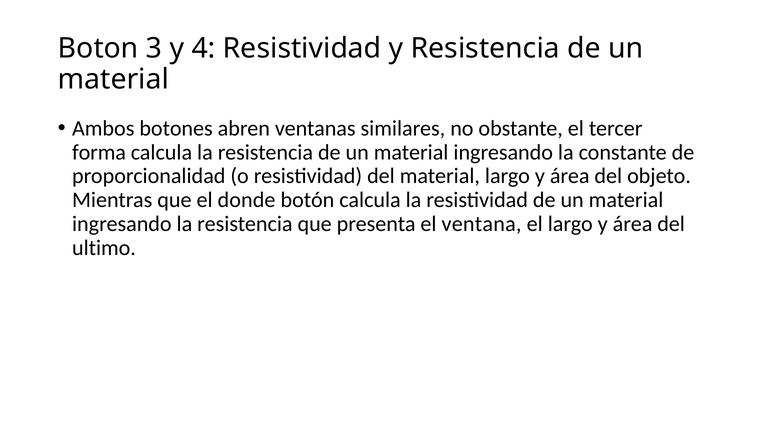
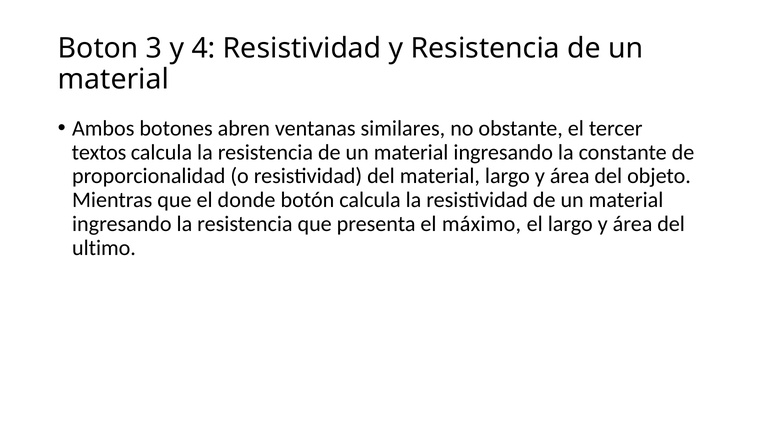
forma: forma -> textos (99, 152)
ventana: ventana -> máximo (482, 224)
